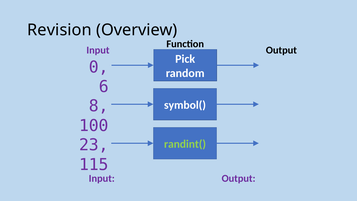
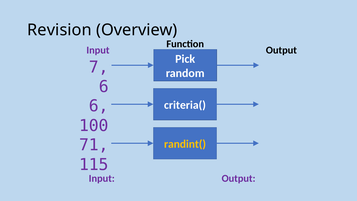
0: 0 -> 7 (99, 67)
8: 8 -> 6 (99, 106)
symbol(: symbol( -> criteria( (185, 105)
23: 23 -> 71 (94, 145)
randint( colour: light green -> yellow (185, 144)
